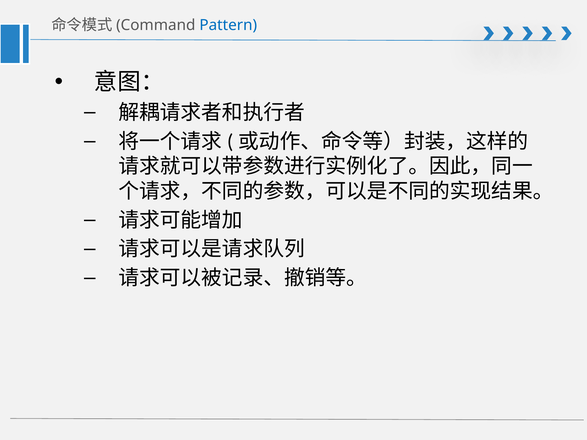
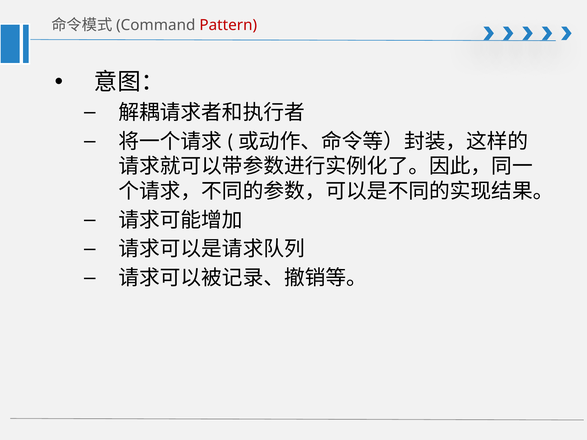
Pattern colour: blue -> red (228, 25)
